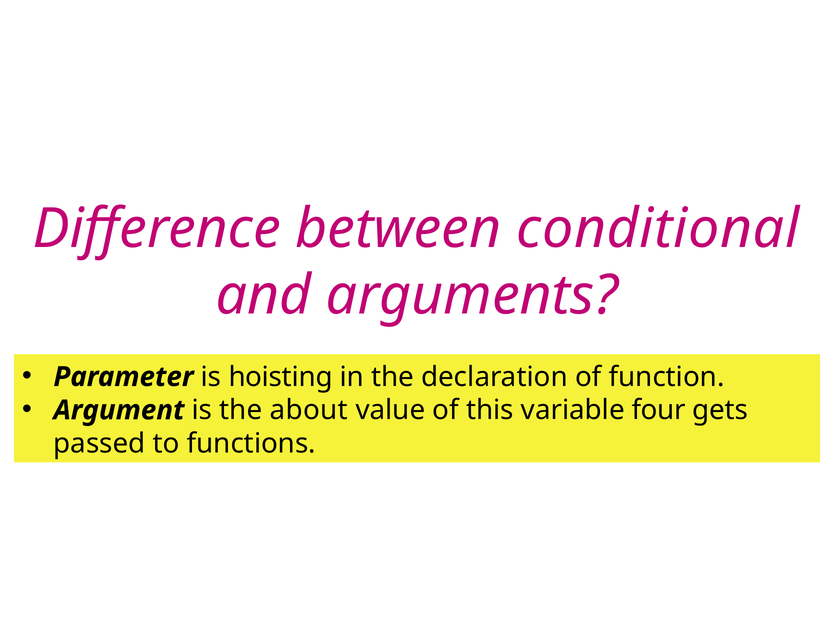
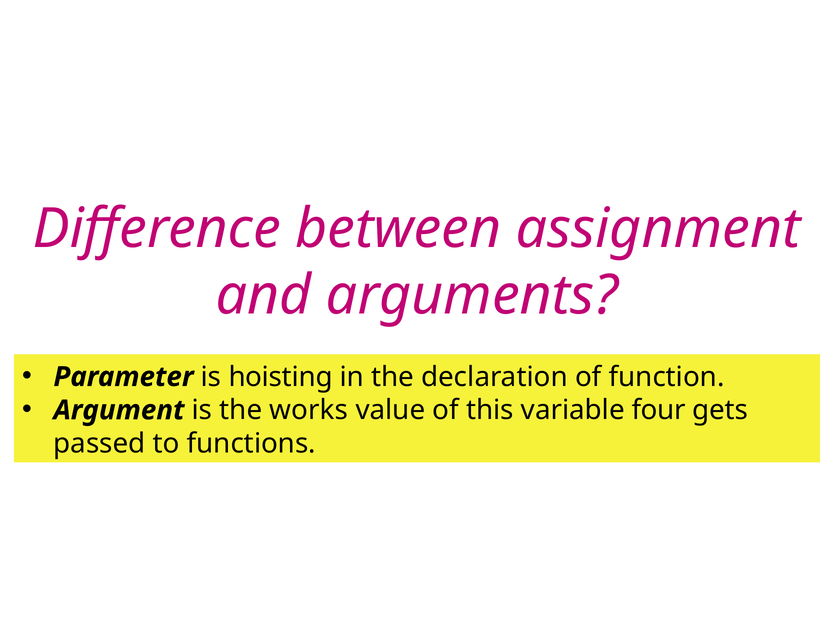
conditional: conditional -> assignment (658, 229)
about: about -> works (309, 411)
